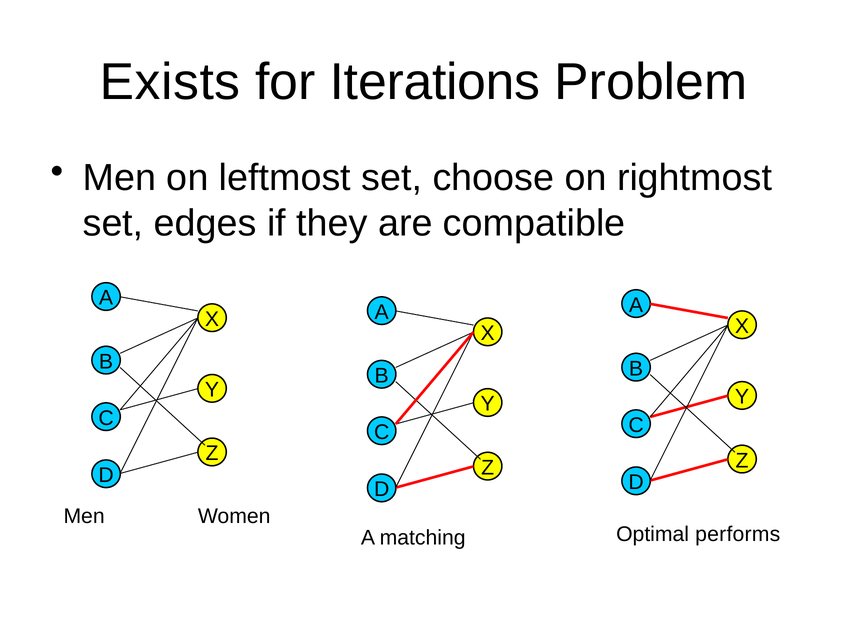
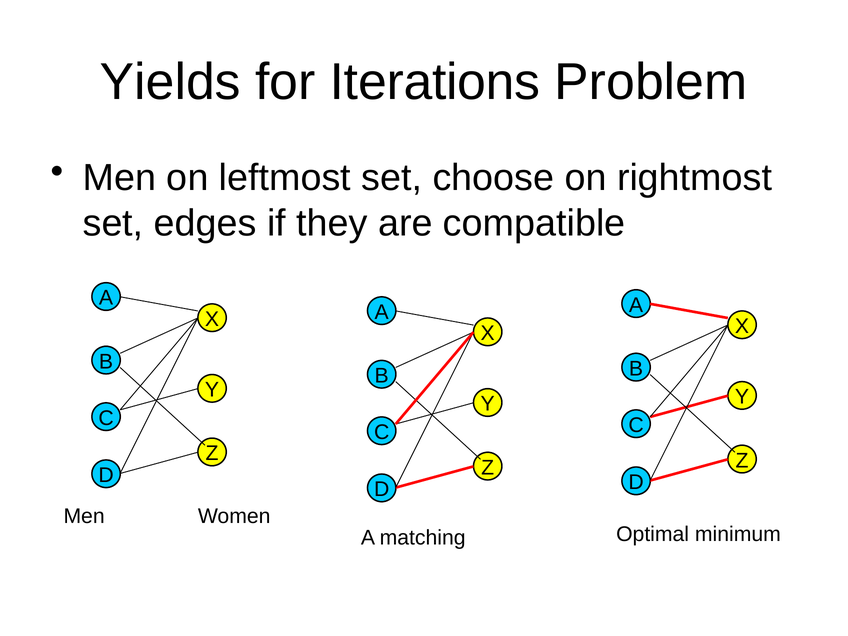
Exists: Exists -> Yields (170, 82)
performs: performs -> minimum (738, 534)
